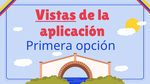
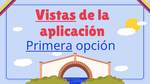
Primera underline: none -> present (49, 46)
